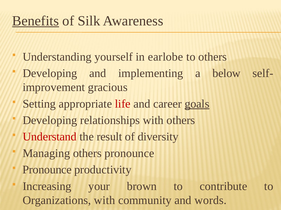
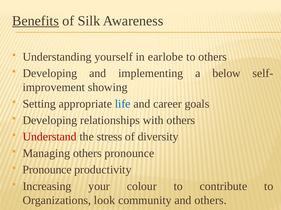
gracious: gracious -> showing (108, 88)
life colour: red -> blue (123, 104)
goals underline: present -> none (197, 104)
result: result -> stress (109, 137)
brown: brown -> colour (142, 187)
Organizations with: with -> look (105, 201)
and words: words -> others (211, 201)
